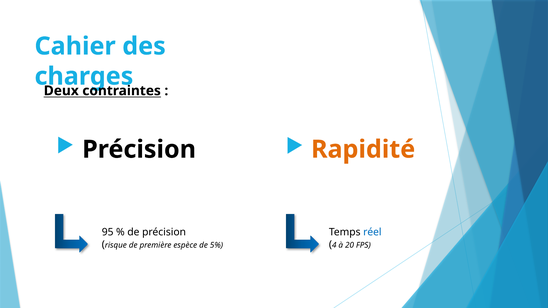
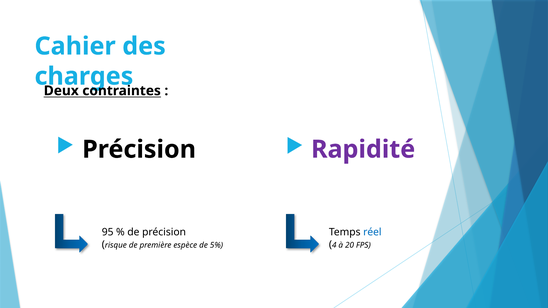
Rapidité colour: orange -> purple (363, 149)
